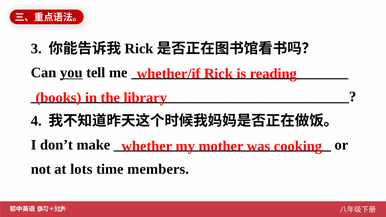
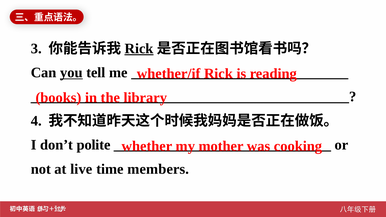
Rick underline: none -> present (139, 49)
make: make -> polite (94, 145)
lots: lots -> live (81, 169)
